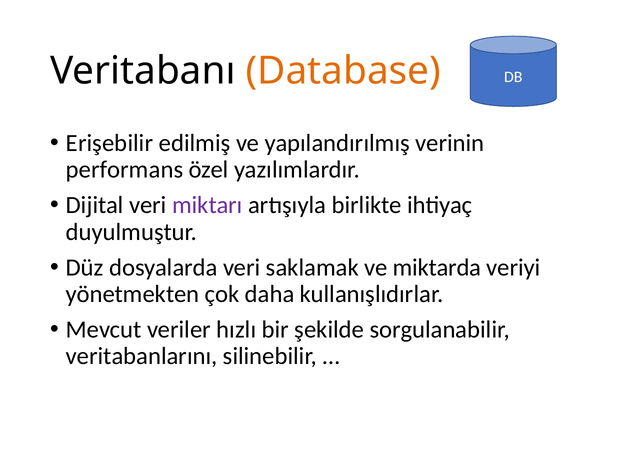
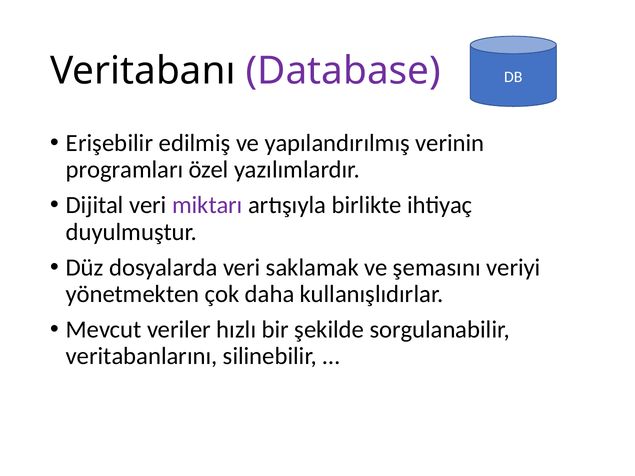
Database colour: orange -> purple (343, 71)
performans: performans -> programları (125, 170)
miktarda: miktarda -> şemasını (437, 267)
